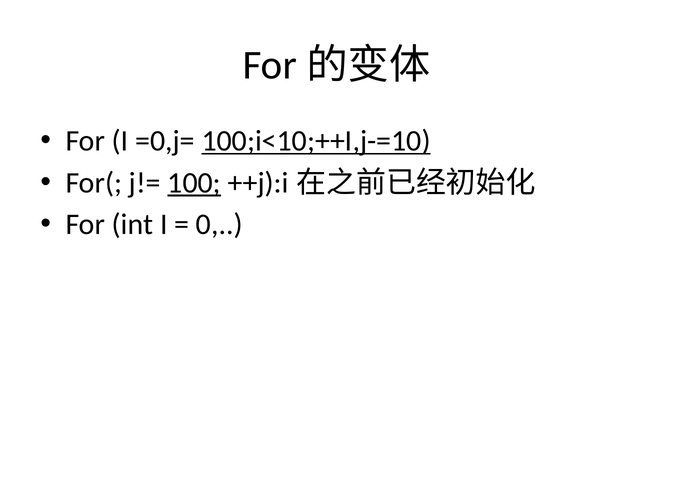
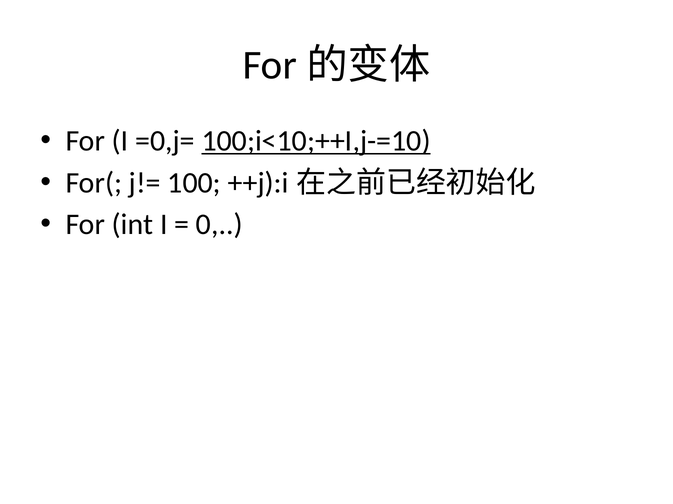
100 underline: present -> none (194, 183)
